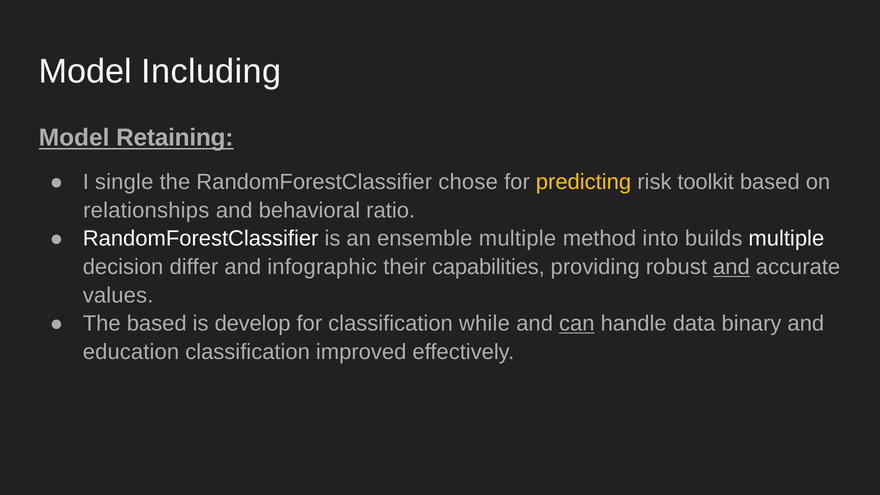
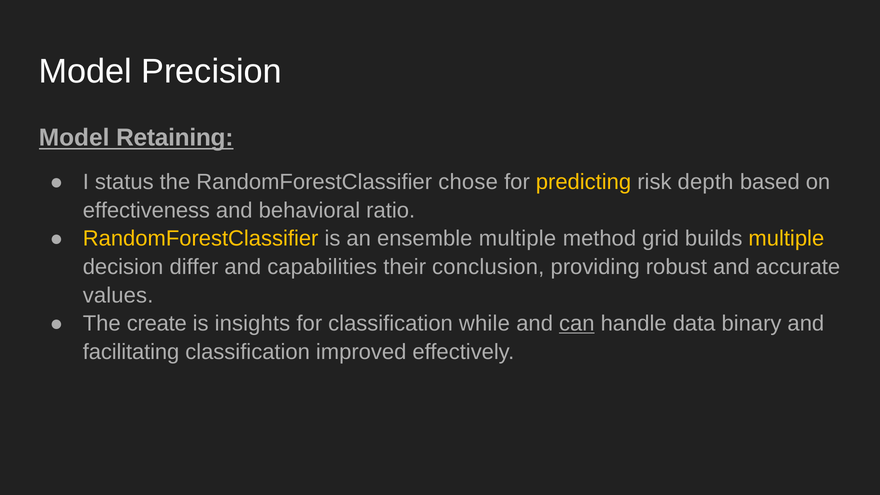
Including: Including -> Precision (212, 71)
single: single -> status (124, 182)
toolkit: toolkit -> depth (706, 182)
relationships: relationships -> effectiveness (146, 210)
RandomForestClassifier colour: white -> yellow (201, 239)
into: into -> grid (661, 239)
multiple colour: white -> yellow (786, 239)
infographic: infographic -> capabilities (322, 267)
capabilities: capabilities -> conclusion (488, 267)
and underline: present -> none (731, 267)
The based: based -> create (157, 324)
develop: develop -> insights (252, 324)
education: education -> facilitating (131, 352)
